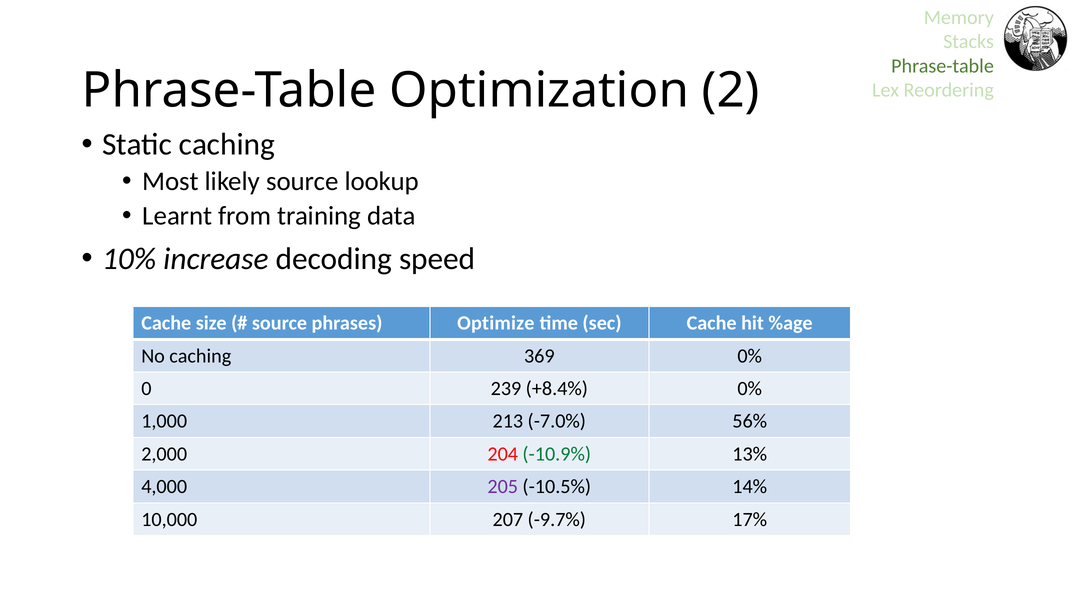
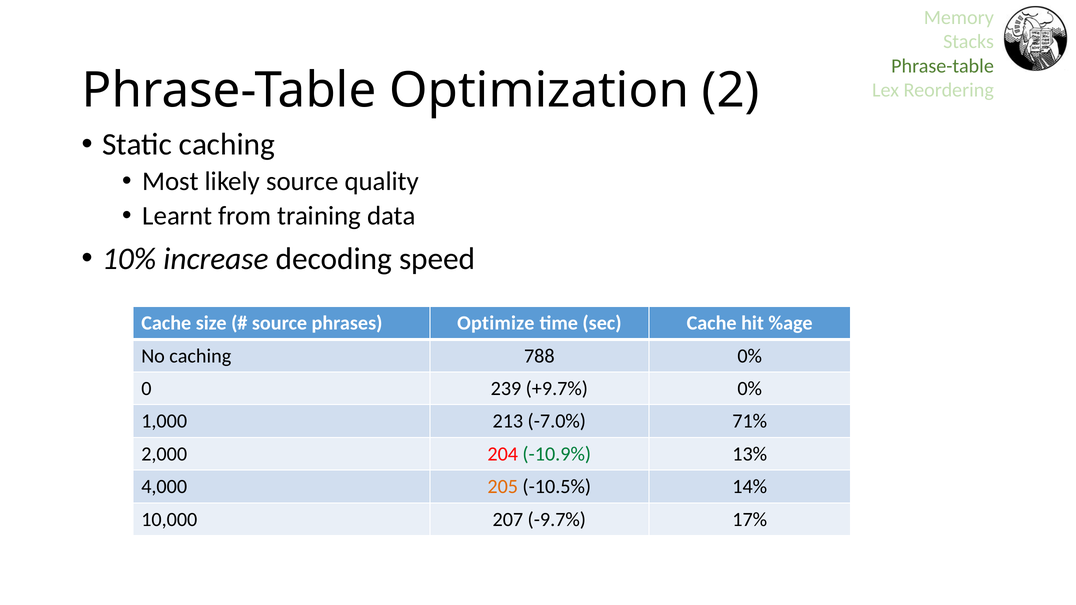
lookup: lookup -> quality (382, 182)
369: 369 -> 788 (539, 356)
+8.4%: +8.4% -> +9.7% (557, 389)
56%: 56% -> 71% (750, 421)
205 colour: purple -> orange (503, 487)
